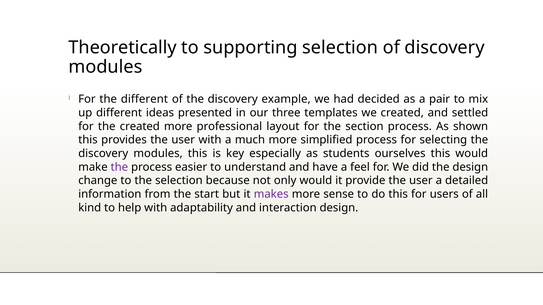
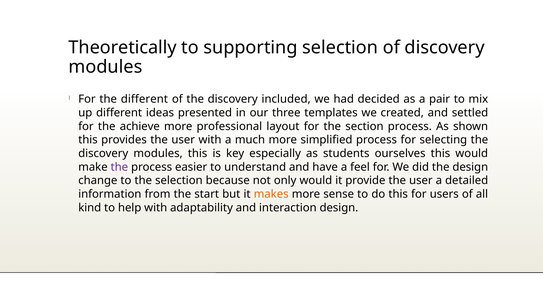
example: example -> included (286, 99)
the created: created -> achieve (140, 127)
makes colour: purple -> orange (271, 194)
